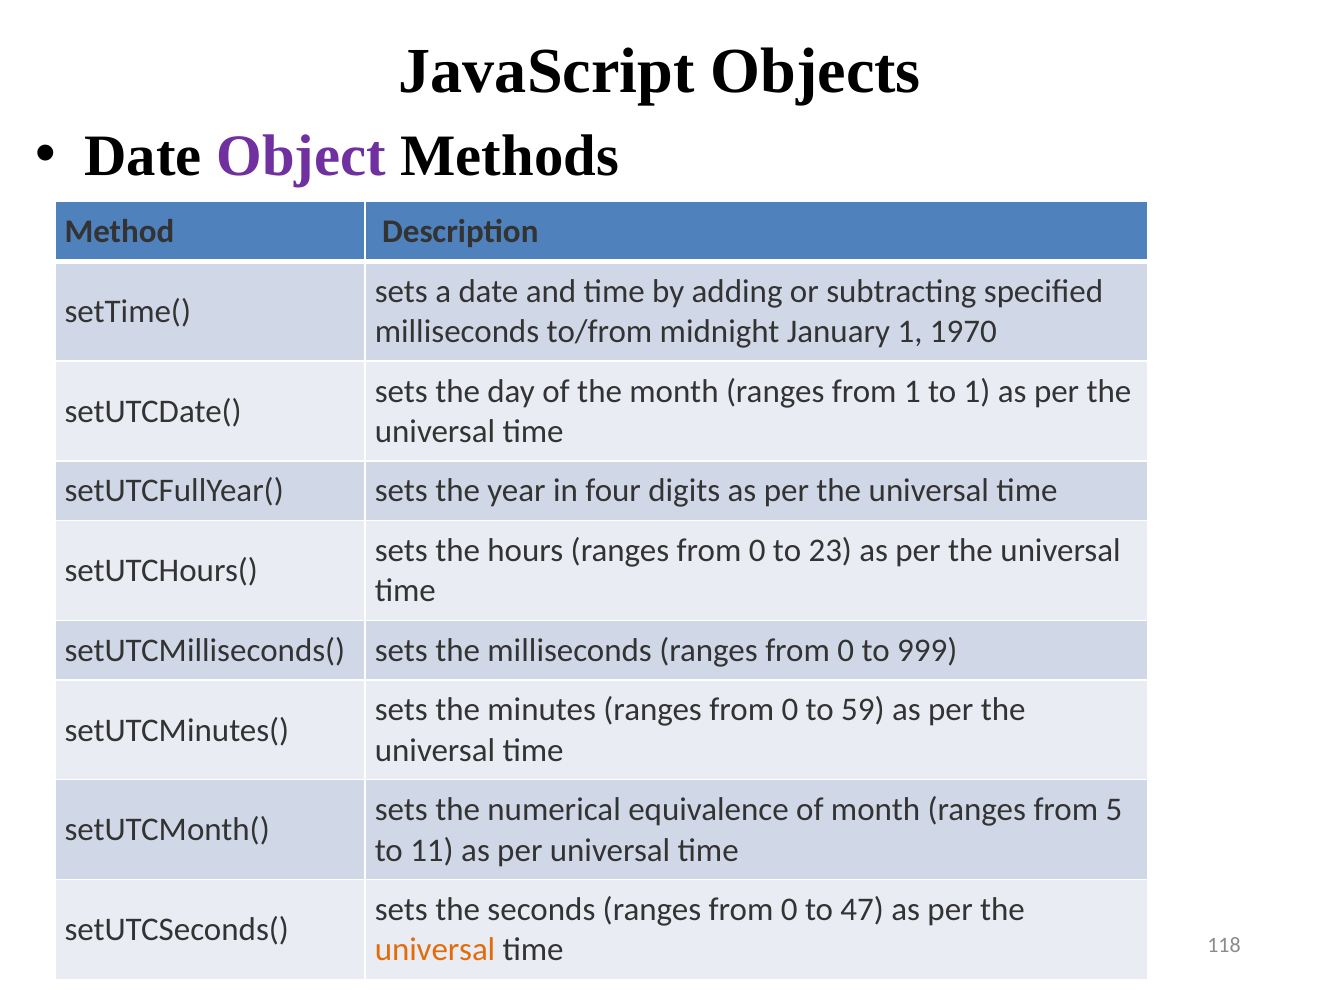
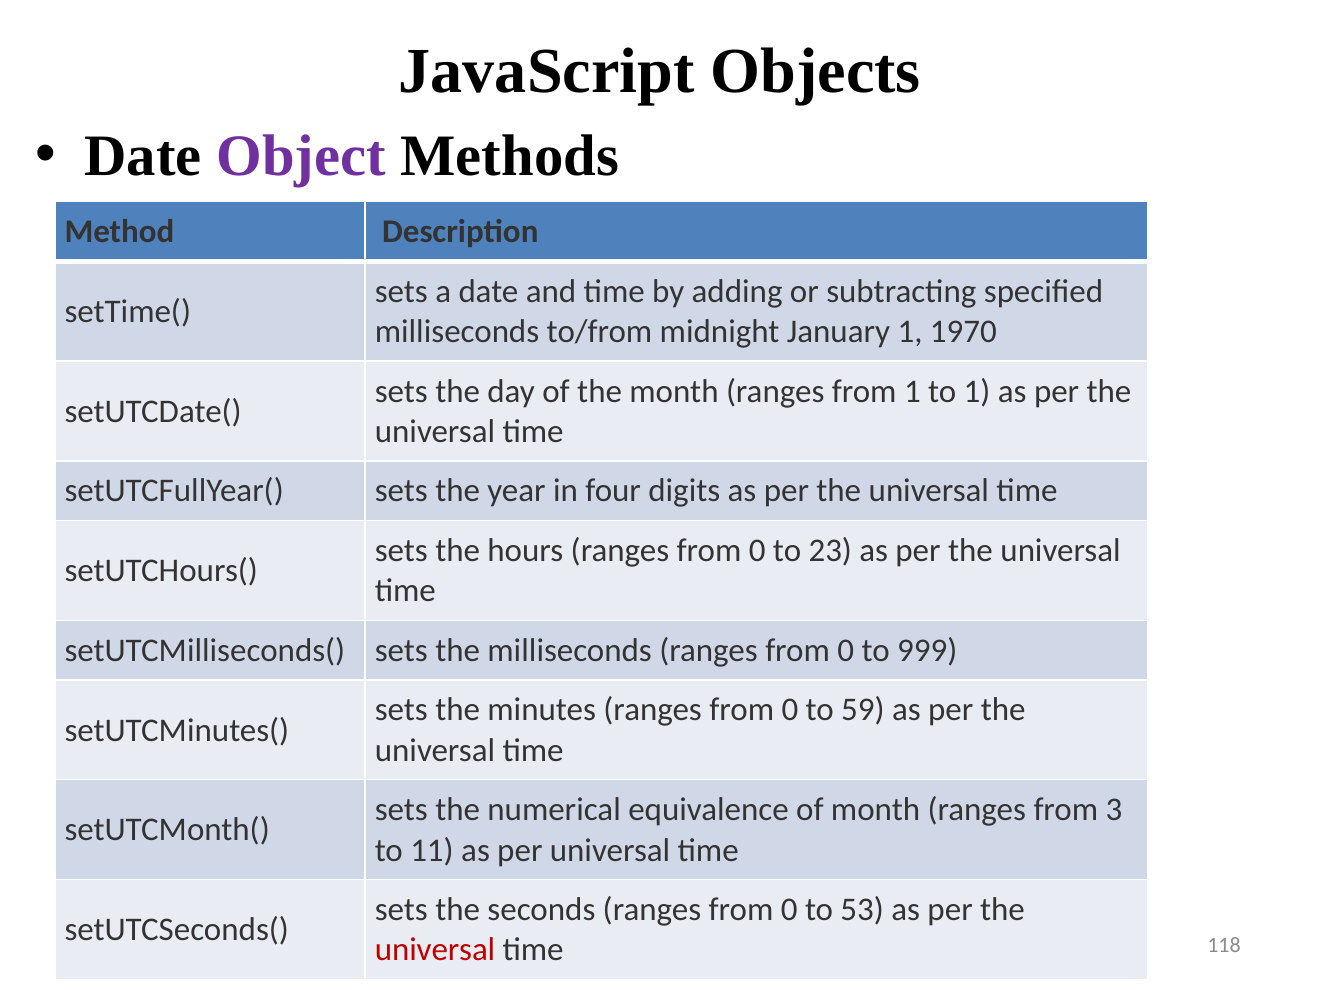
5: 5 -> 3 (1114, 810)
47: 47 -> 53 (862, 910)
universal colour: orange -> red (435, 950)
